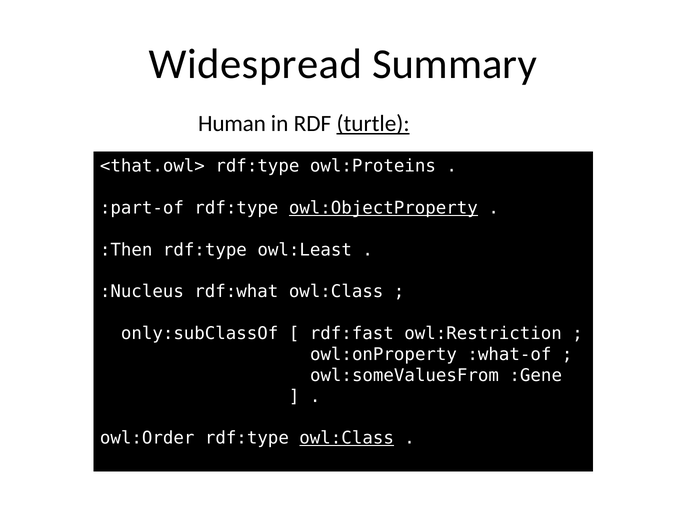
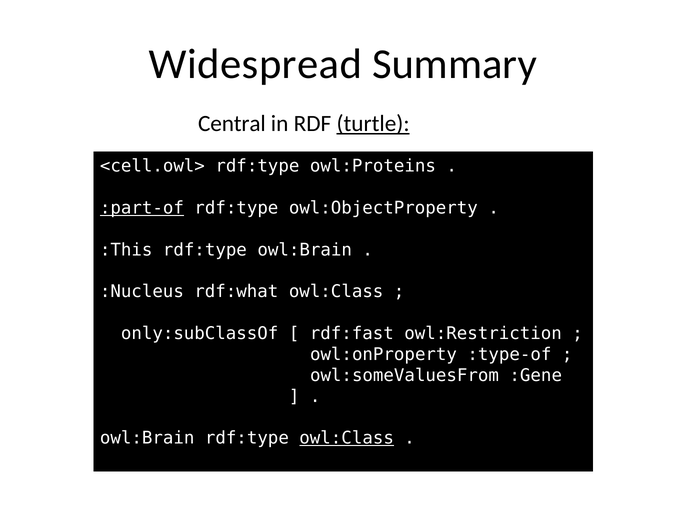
Human: Human -> Central (232, 124)
<that.owl>: <that.owl> -> <cell.owl> (152, 166)
:part-of underline: none -> present (142, 208)
owl:ObjectProperty underline: present -> none (383, 208)
:Then: :Then -> :This (126, 250)
rdf:type owl:Least: owl:Least -> owl:Brain (305, 250)
:what-of: :what-of -> :type-of (509, 355)
owl:Order: owl:Order -> owl:Brain (147, 439)
